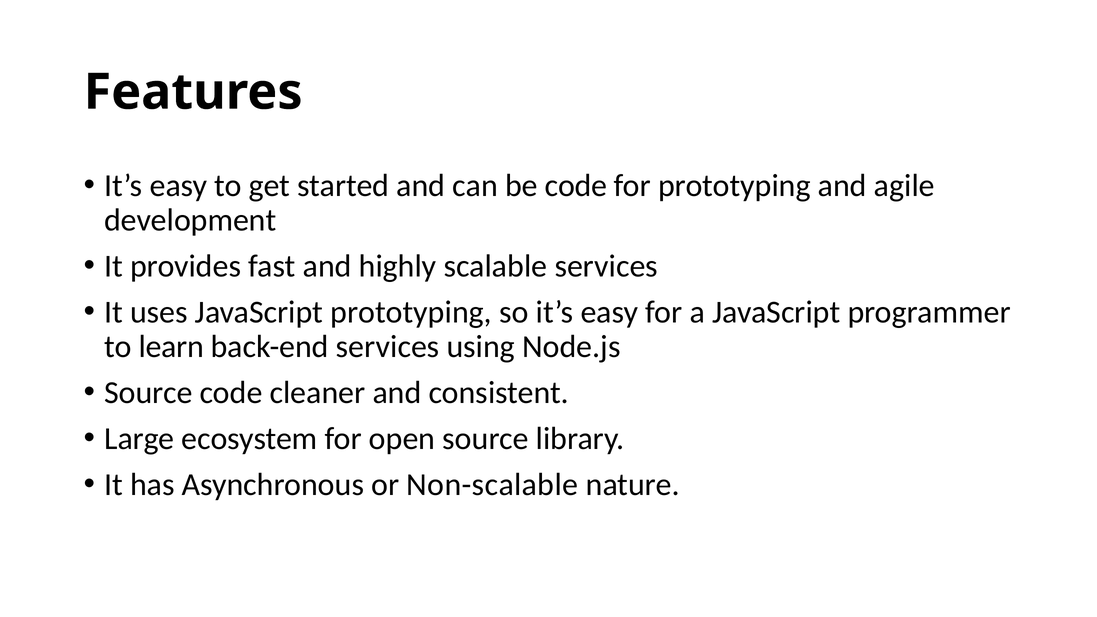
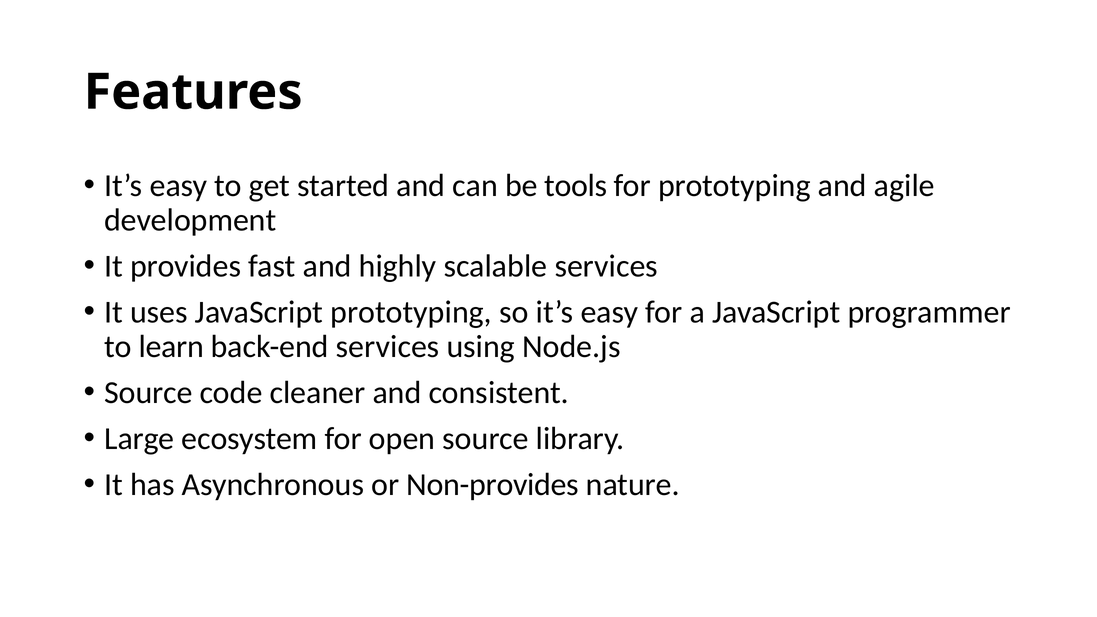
be code: code -> tools (576, 185)
Non-scalable: Non-scalable -> Non-provides (493, 485)
